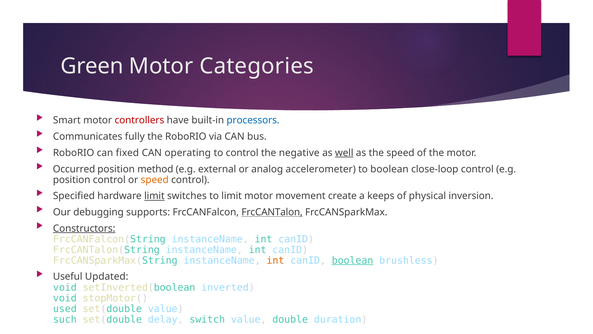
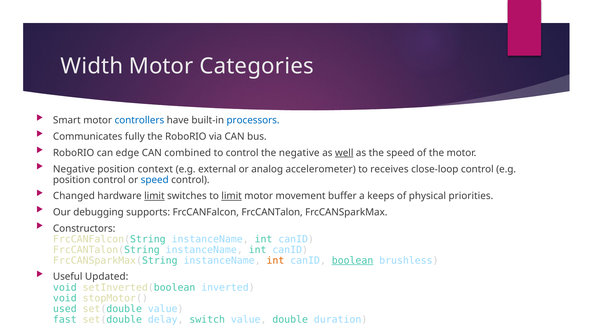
Green: Green -> Width (92, 66)
controllers colour: red -> blue (139, 120)
fixed: fixed -> edge (127, 153)
operating: operating -> combined (188, 153)
Occurred: Occurred -> Negative (74, 169)
method: method -> context (155, 169)
to boolean: boolean -> receives (389, 169)
speed colour: orange -> blue (155, 180)
Specified: Specified -> Changed (74, 196)
limit underline: none -> present (232, 196)
create: create -> buffer (342, 196)
inversion: inversion -> priorities (471, 196)
FrcCANTalon underline: present -> none (272, 212)
Constructors underline: present -> none (84, 228)
such: such -> fast (65, 319)
